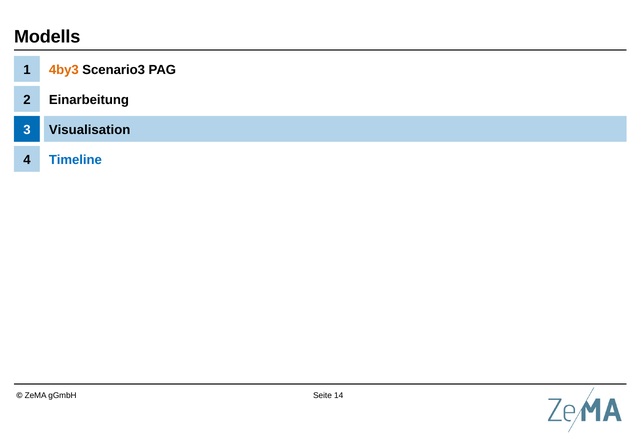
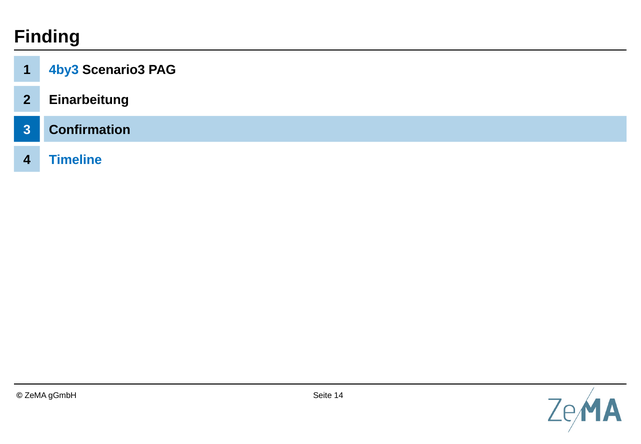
Modells: Modells -> Finding (47, 37)
4by3 colour: orange -> blue (64, 70)
Visualisation: Visualisation -> Confirmation (90, 130)
